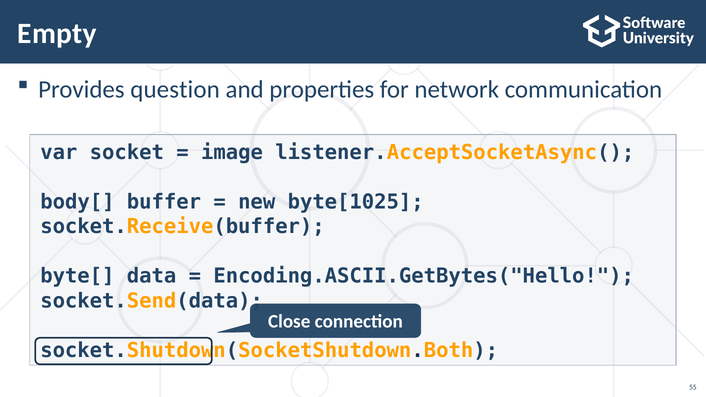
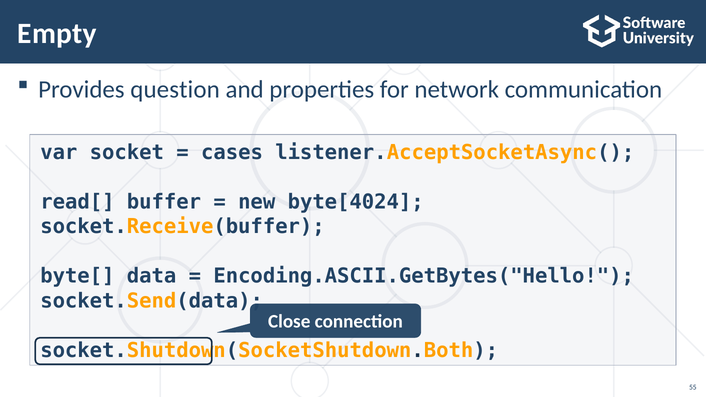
image: image -> cases (232, 153)
body[: body[ -> read[ (77, 202)
byte[1025: byte[1025 -> byte[4024 (356, 202)
